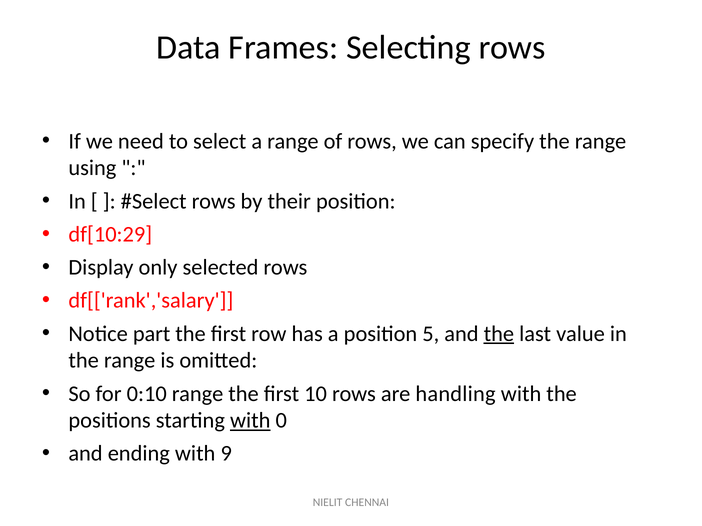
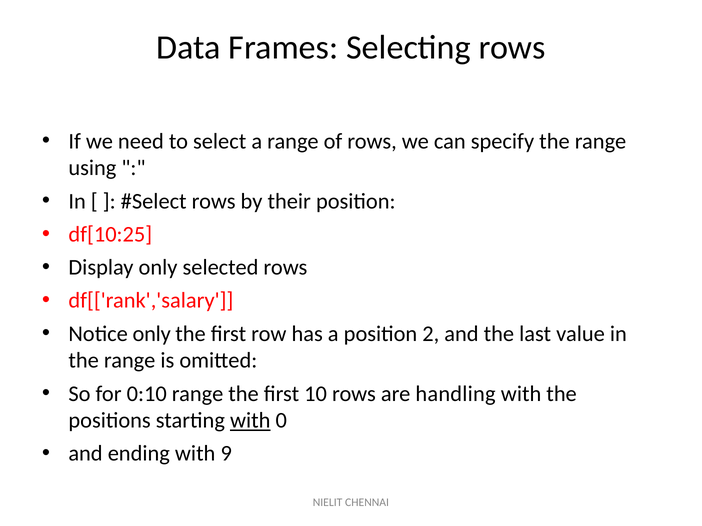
df[10:29: df[10:29 -> df[10:25 (110, 235)
Notice part: part -> only (152, 334)
5: 5 -> 2 (431, 334)
the underline: present -> none (499, 334)
